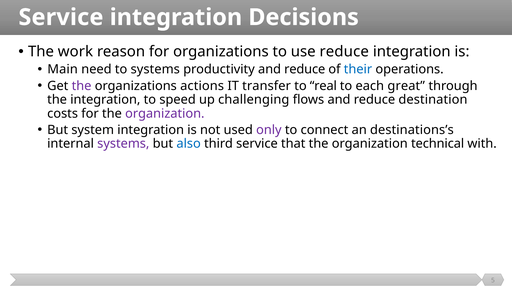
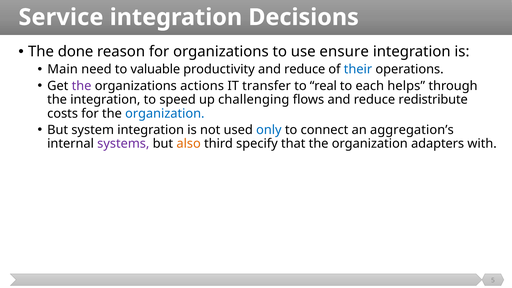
work: work -> done (76, 52)
use reduce: reduce -> ensure (344, 52)
to systems: systems -> valuable (155, 69)
great: great -> helps (406, 86)
destination: destination -> redistribute (433, 100)
organization colour: purple -> blue (165, 113)
only colour: purple -> blue (269, 130)
destinations’s: destinations’s -> aggregation’s (412, 130)
also colour: blue -> orange (189, 144)
third service: service -> specify (257, 144)
technical: technical -> adapters (438, 144)
